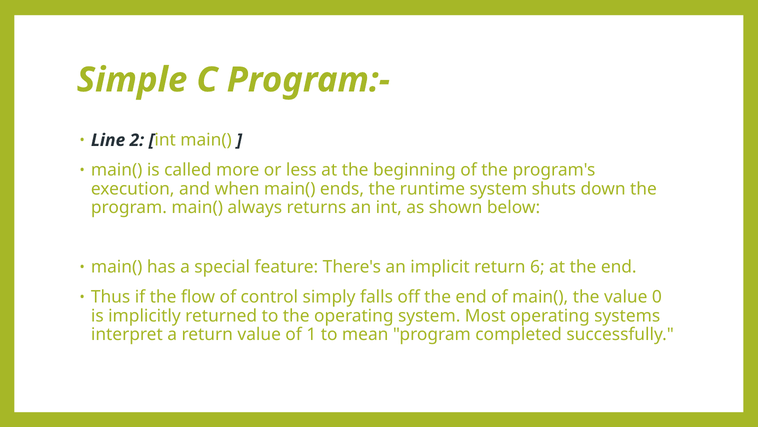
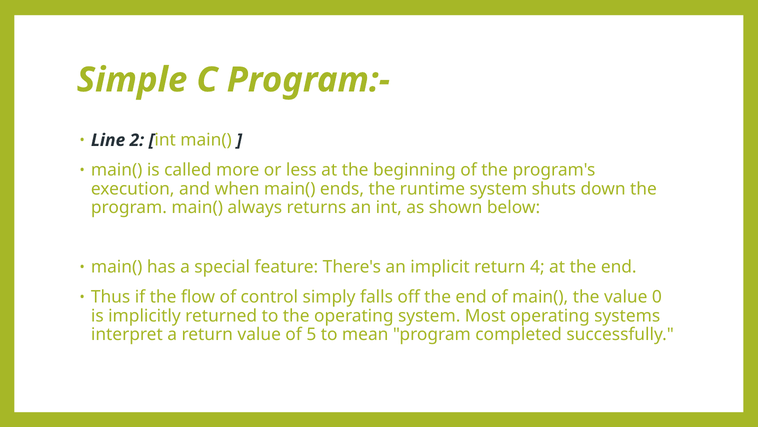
6: 6 -> 4 (537, 267)
1: 1 -> 5 (311, 334)
